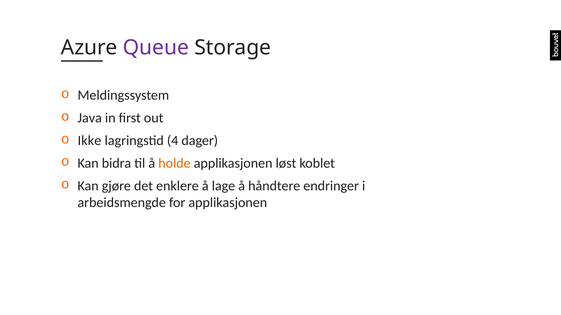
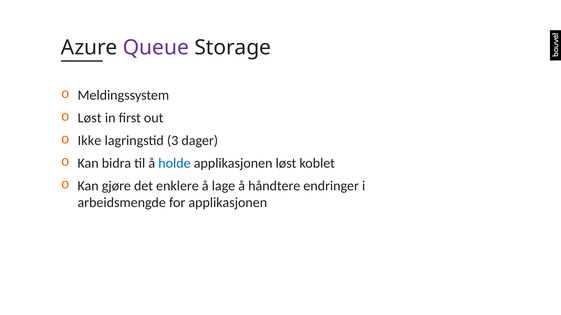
Java: Java -> Løst (90, 118)
4: 4 -> 3 (173, 141)
holde colour: orange -> blue (174, 164)
